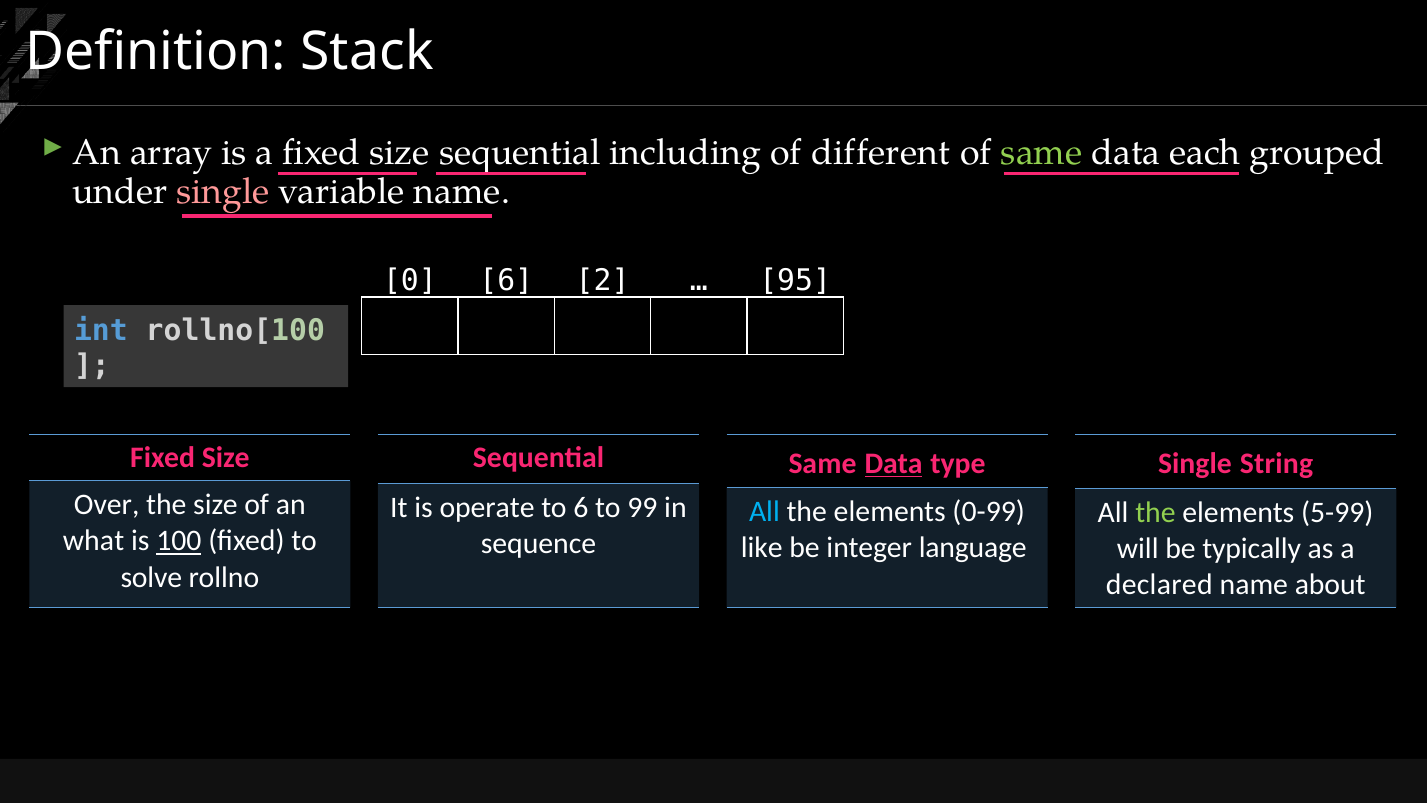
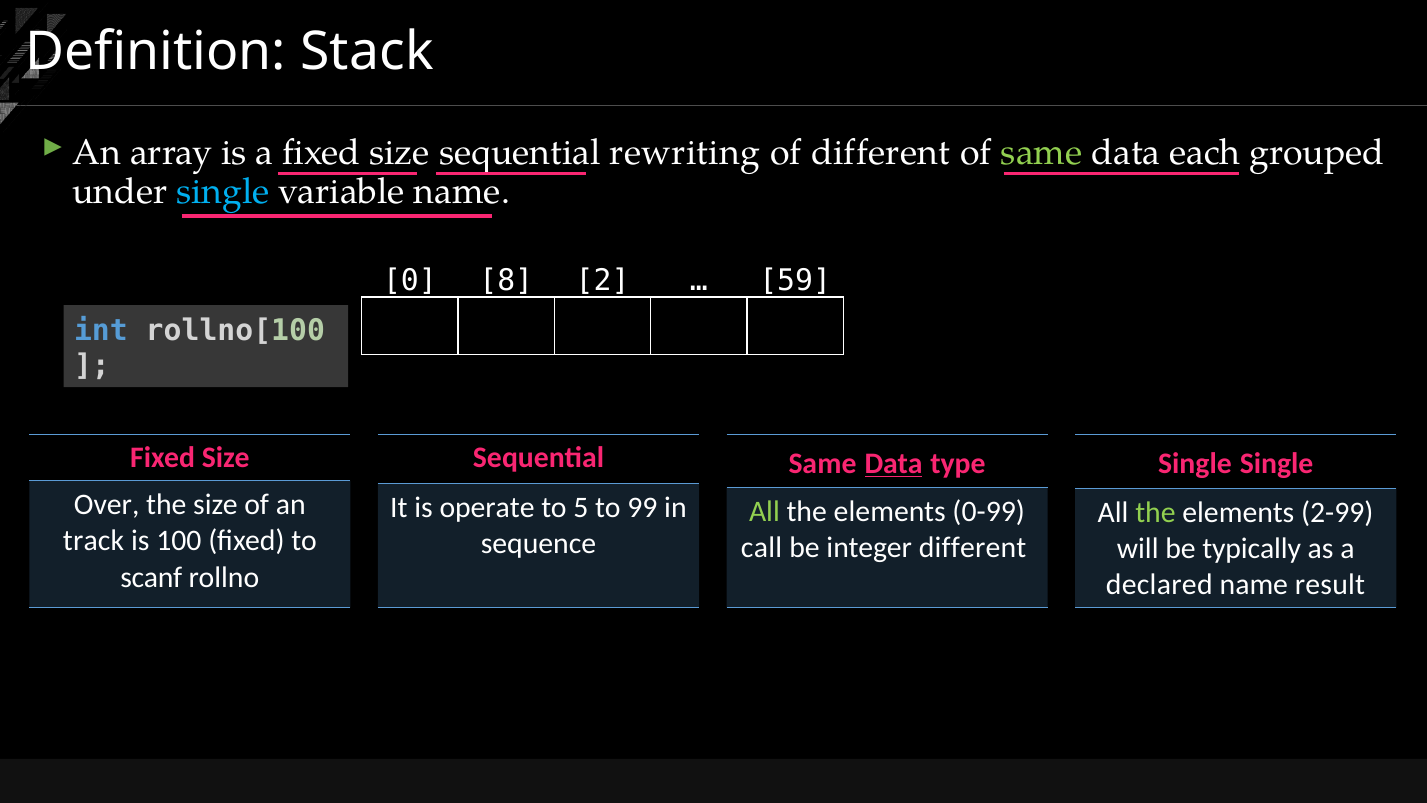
including: including -> rewriting (685, 153)
single colour: pink -> light blue (223, 192)
0 6: 6 -> 8 (506, 280)
95: 95 -> 59 (795, 280)
Single String: String -> Single (1277, 463)
to 6: 6 -> 5 (581, 507)
All colour: light blue -> light green (764, 512)
5-99: 5-99 -> 2-99 (1337, 512)
what: what -> track (94, 541)
100 underline: present -> none (179, 541)
like: like -> call (762, 548)
integer language: language -> different (973, 548)
solve: solve -> scanf (151, 577)
about: about -> result (1330, 585)
